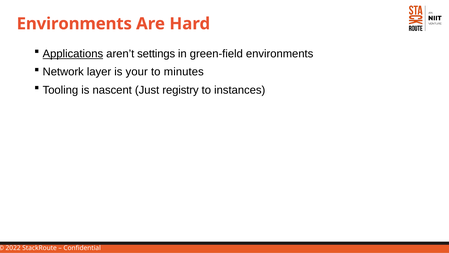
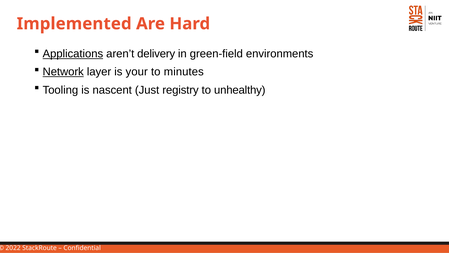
Environments: Environments -> Implemented (74, 24)
settings: settings -> delivery (156, 54)
Network underline: none -> present (63, 72)
instances: instances -> unhealthy (240, 90)
